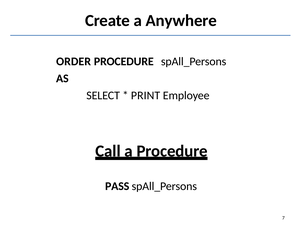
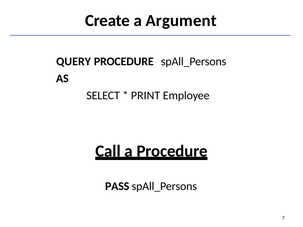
Anywhere: Anywhere -> Argument (181, 21)
ORDER: ORDER -> QUERY (74, 62)
